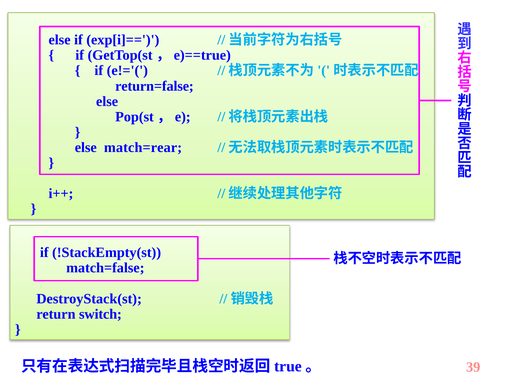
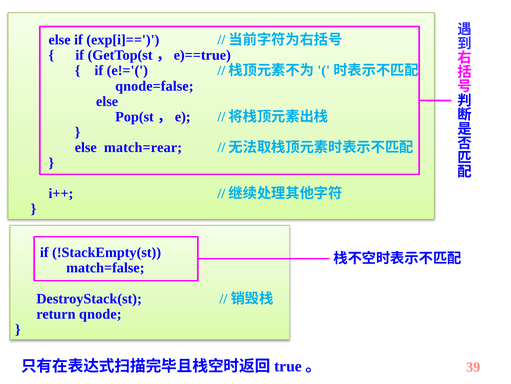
return=false: return=false -> qnode=false (154, 86)
switch: switch -> qnode (100, 313)
